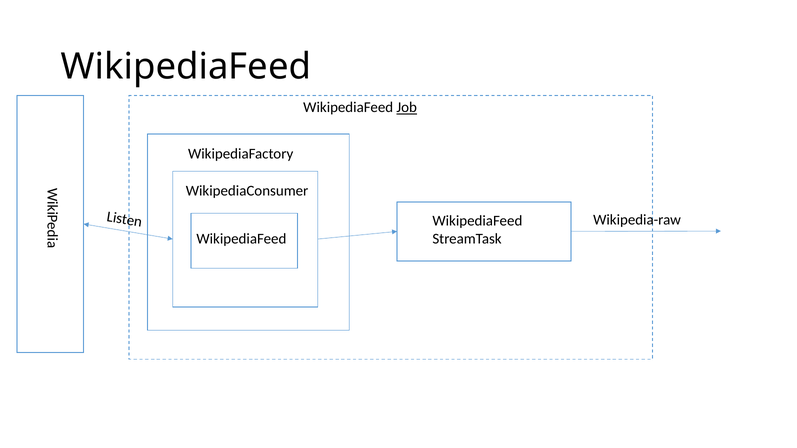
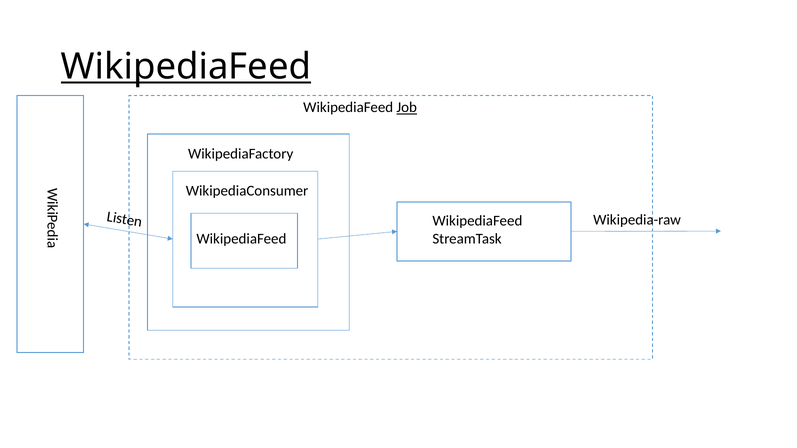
WikipediaFeed underline: none -> present (186, 67)
